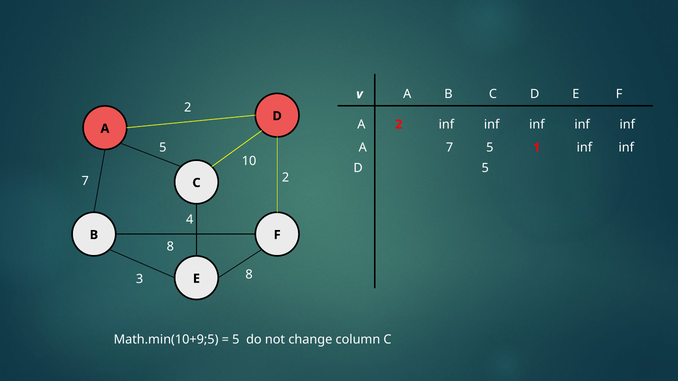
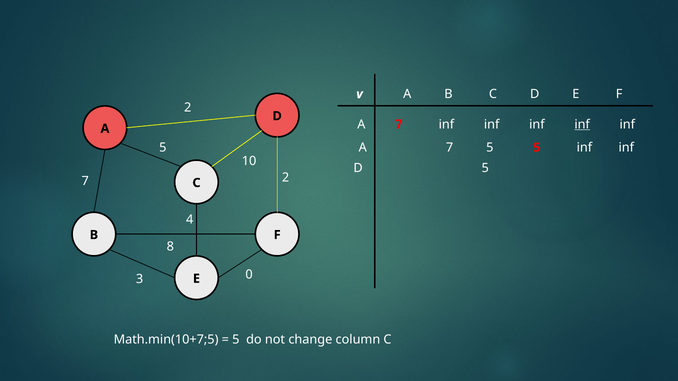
2: 2 -> 7 (399, 124)
inf underline: none -> present (582, 124)
5 1: 1 -> 5 (537, 148)
3 8: 8 -> 0 (249, 275)
Math.min(10+9;5: Math.min(10+9;5 -> Math.min(10+7;5 (166, 340)
